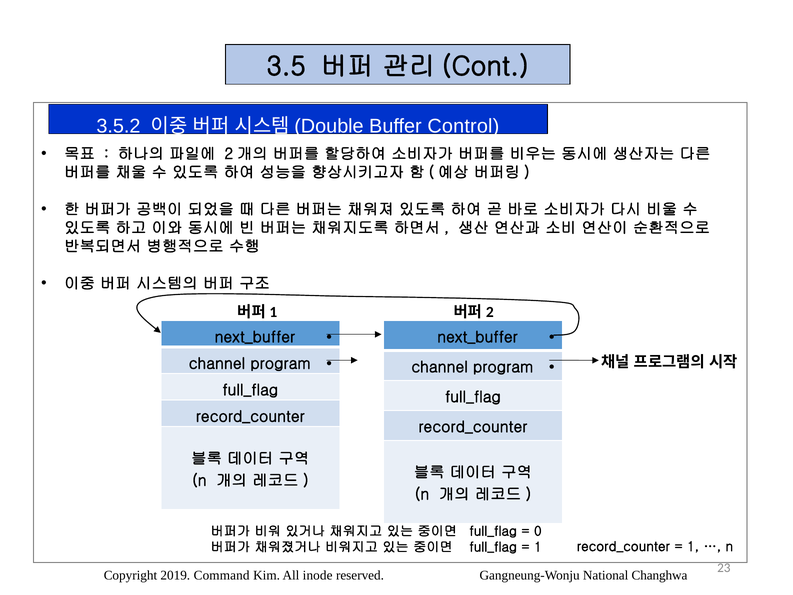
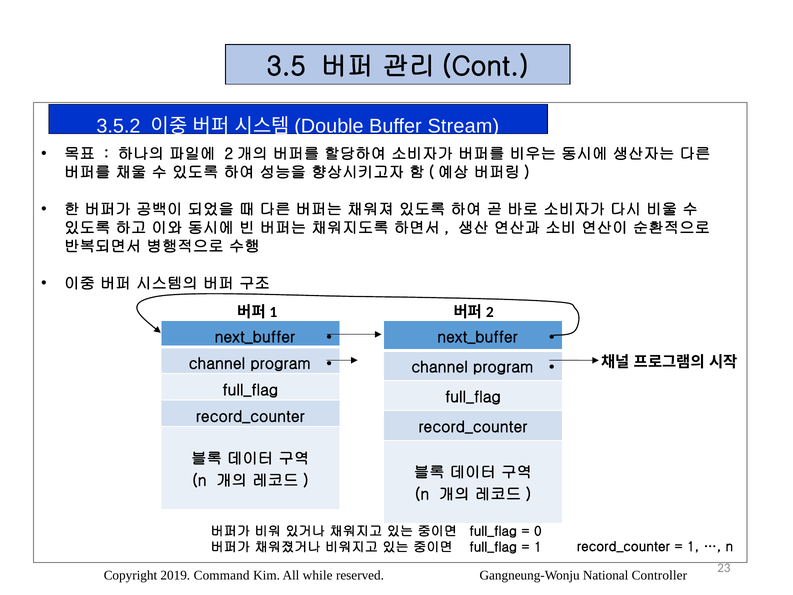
Control: Control -> Stream (463, 126)
inode: inode -> while (318, 575)
Changhwa: Changhwa -> Controller (659, 575)
